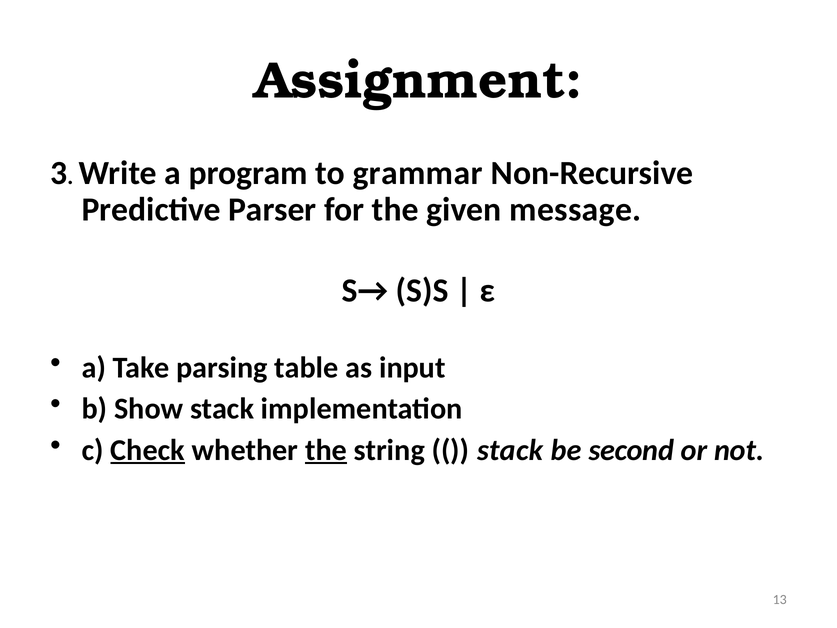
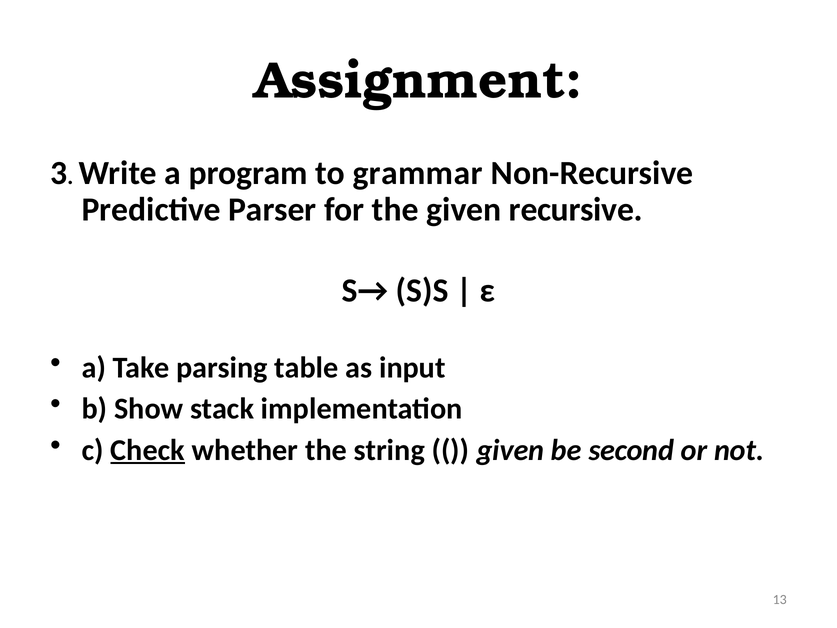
message: message -> recursive (576, 210)
the underline: present -> none (326, 450)
stack: stack -> given (510, 450)
